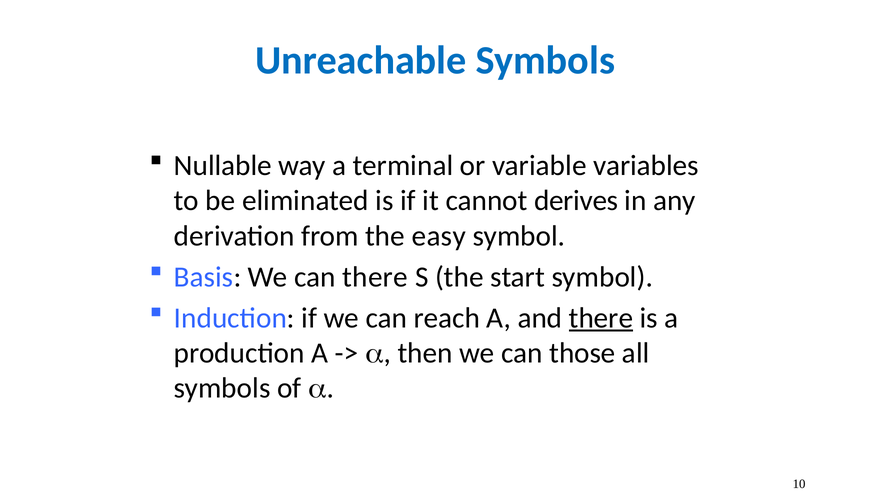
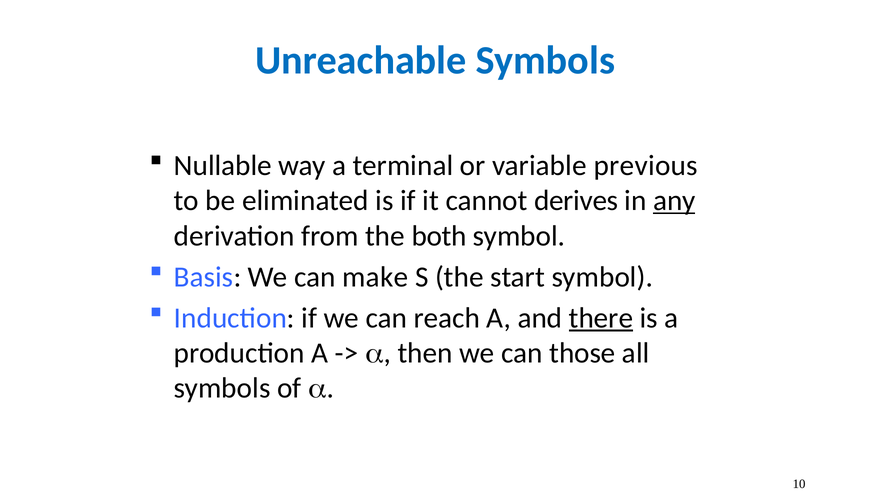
variables: variables -> previous (646, 166)
any underline: none -> present (674, 201)
easy: easy -> both (439, 236)
can there: there -> make (375, 277)
